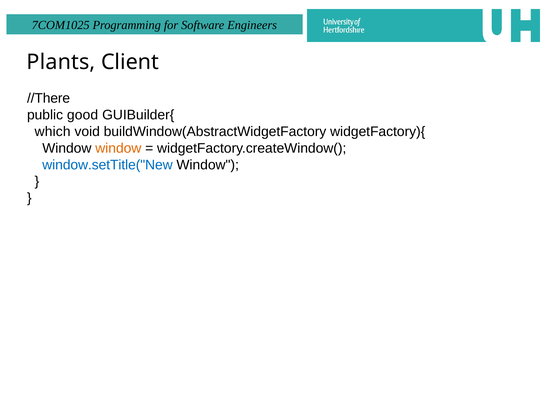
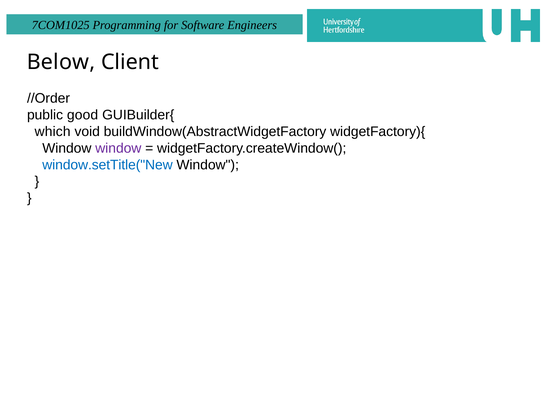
Plants: Plants -> Below (61, 62)
//There: //There -> //Order (48, 98)
window colour: orange -> purple (118, 148)
